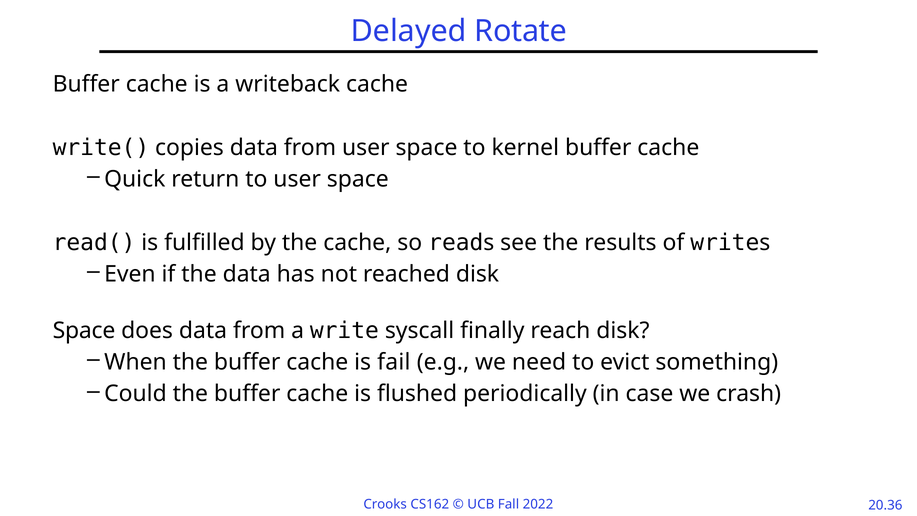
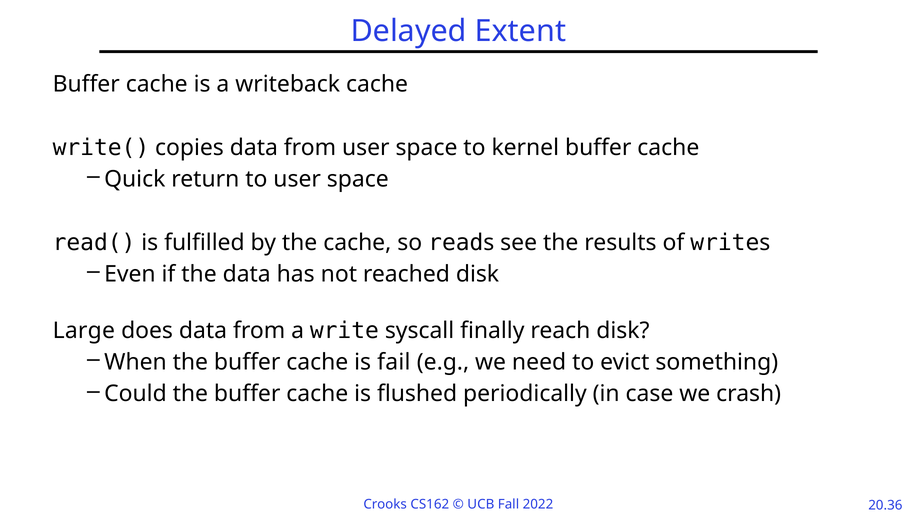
Rotate: Rotate -> Extent (520, 31)
Space: Space -> Large (84, 330)
